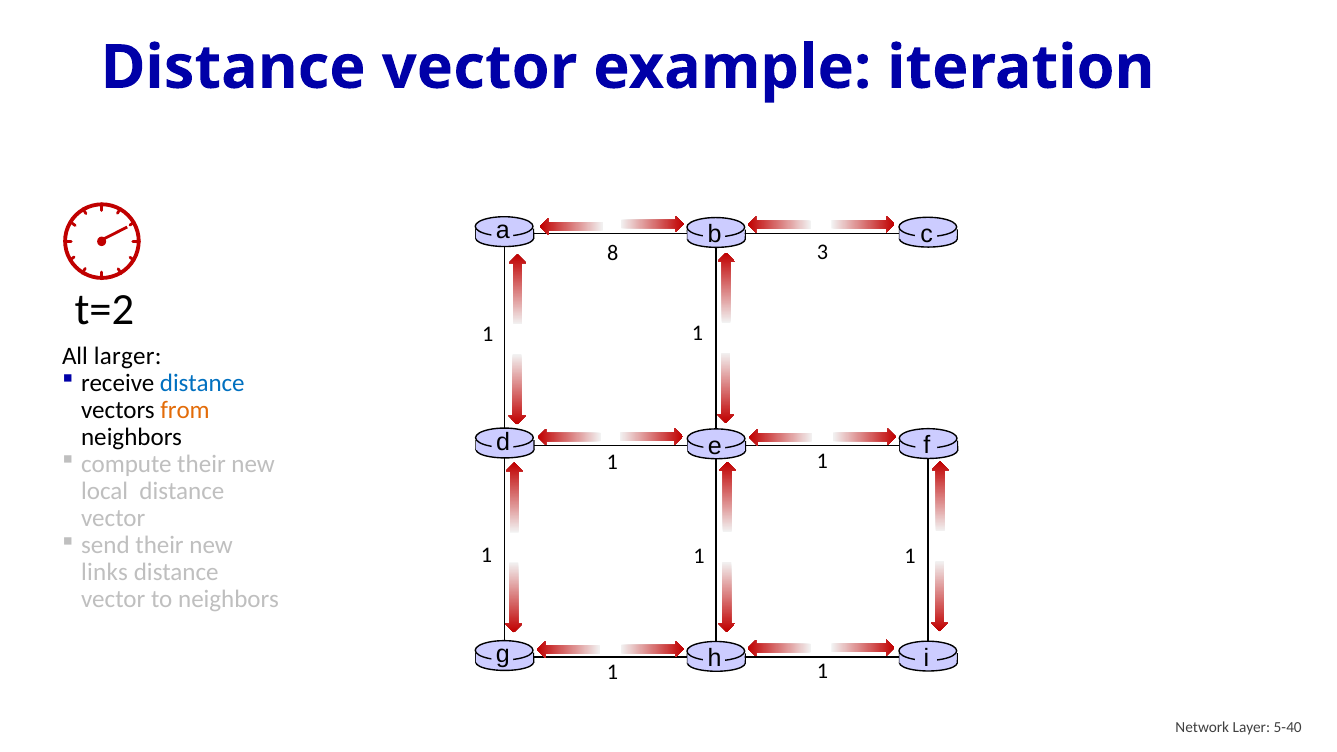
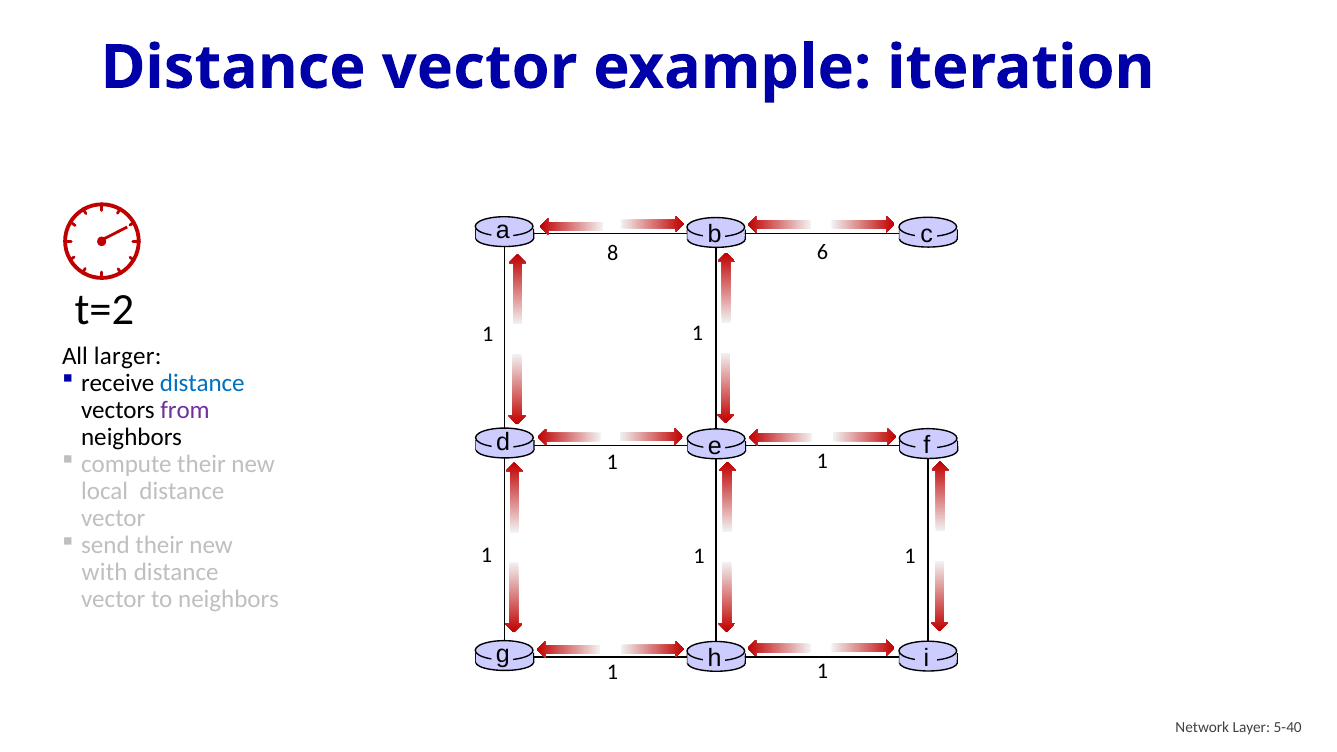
3: 3 -> 6 (823, 252)
from colour: orange -> purple (185, 410)
links: links -> with (105, 573)
